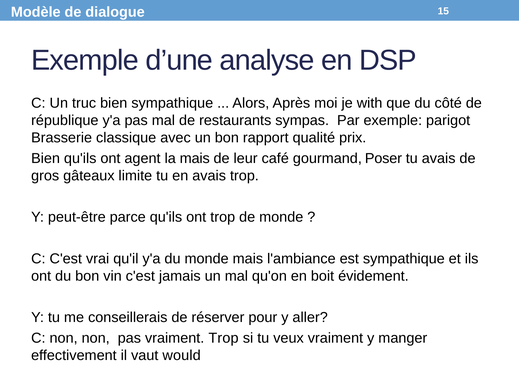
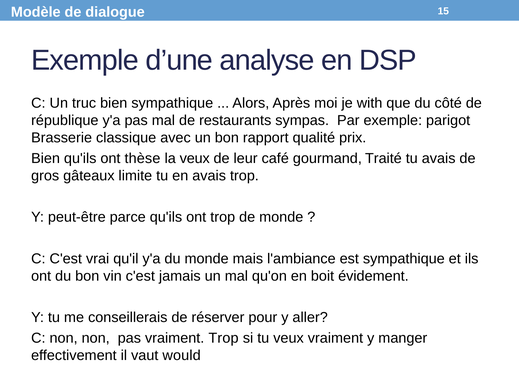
agent: agent -> thèse (142, 158)
la mais: mais -> veux (195, 158)
Poser: Poser -> Traité (383, 158)
